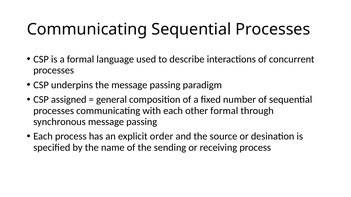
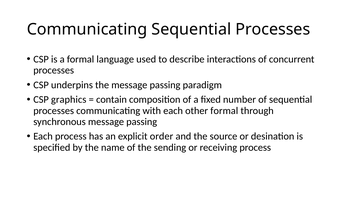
assigned: assigned -> graphics (69, 100)
general: general -> contain (112, 100)
